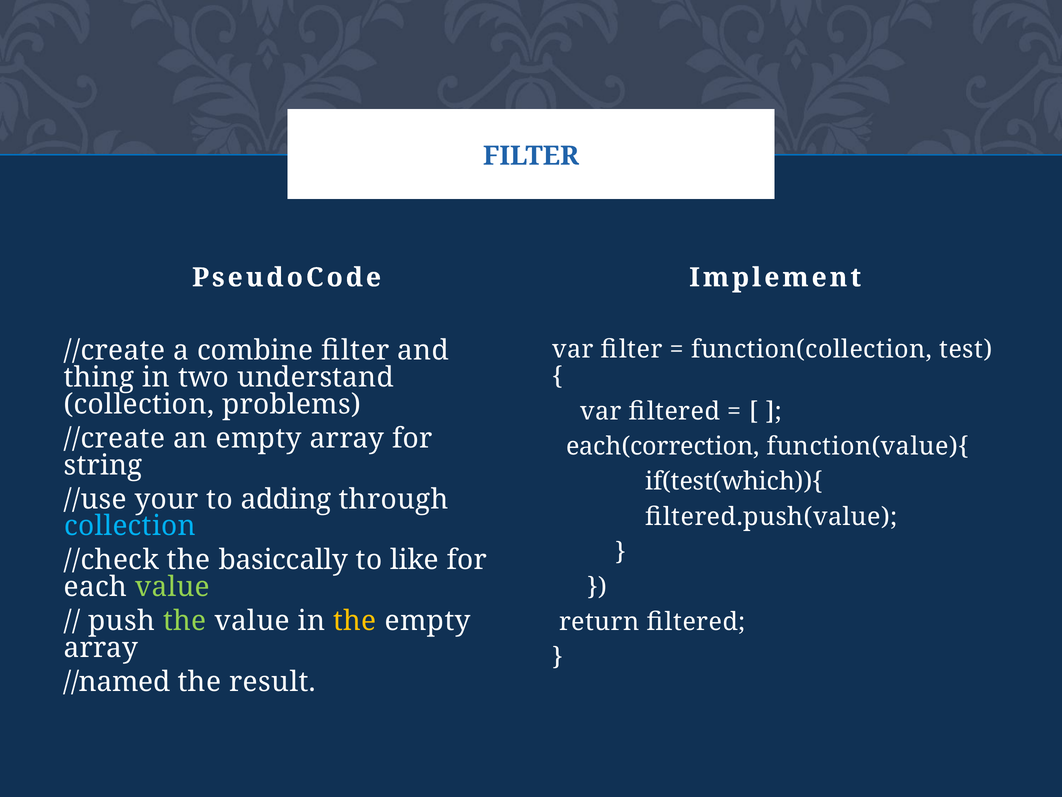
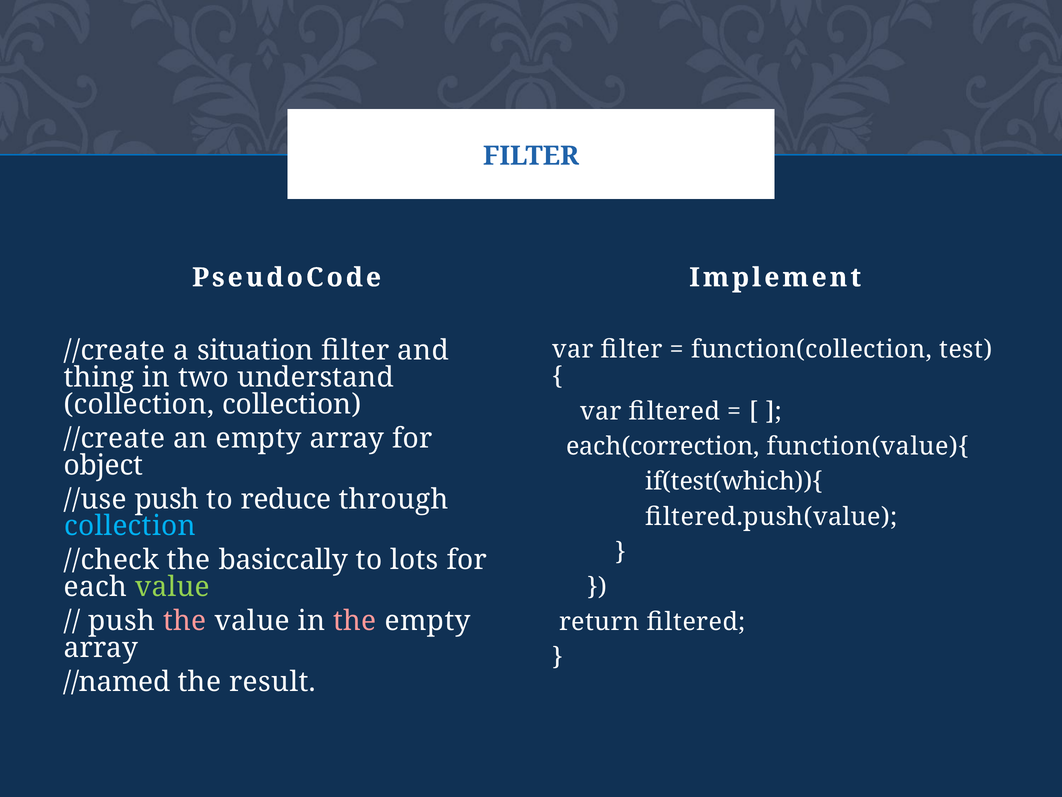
combine: combine -> situation (255, 350)
collection problems: problems -> collection (292, 404)
string: string -> object (103, 465)
//use your: your -> push (167, 499)
adding: adding -> reduce (286, 499)
like: like -> lots (414, 560)
the colour: light green -> pink (185, 621)
the colour: yellow -> pink (355, 621)
